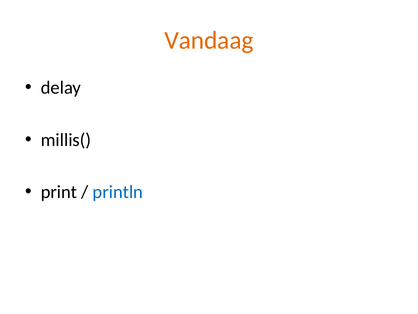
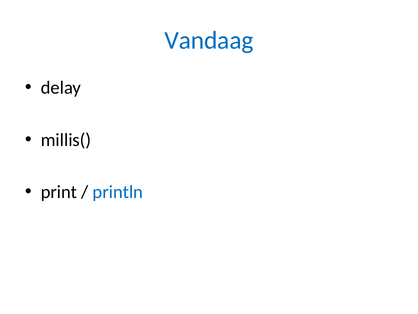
Vandaag colour: orange -> blue (209, 40)
